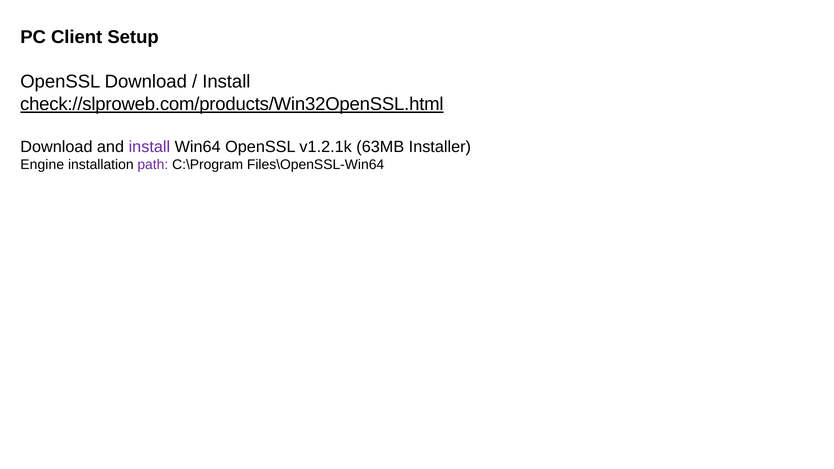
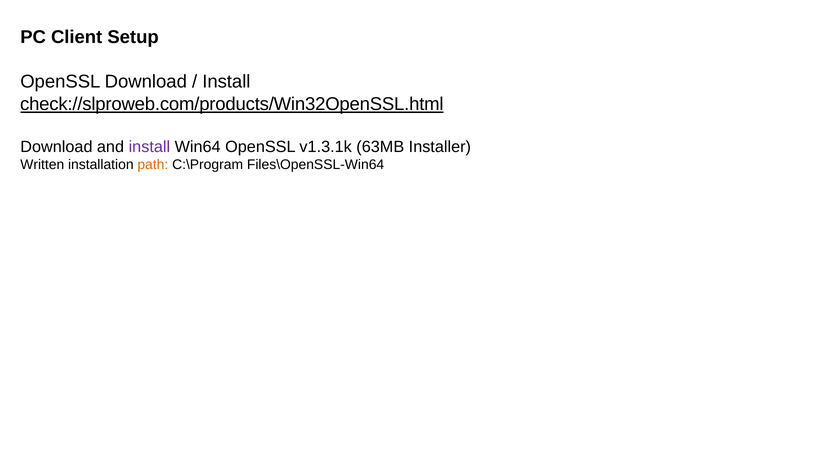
v1.2.1k: v1.2.1k -> v1.3.1k (326, 147)
Engine: Engine -> Written (42, 165)
path colour: purple -> orange (153, 165)
